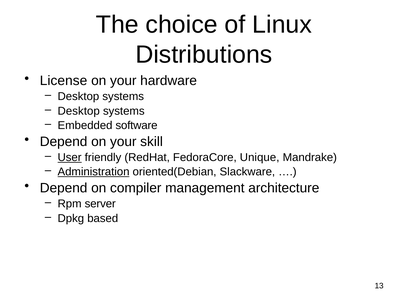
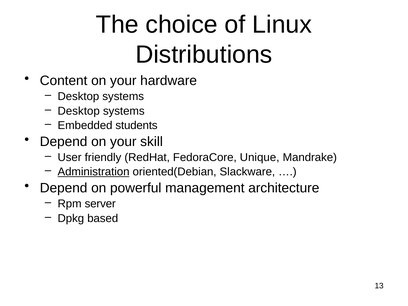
License: License -> Content (64, 81)
software: software -> students (137, 125)
User underline: present -> none (70, 157)
compiler: compiler -> powerful (136, 188)
